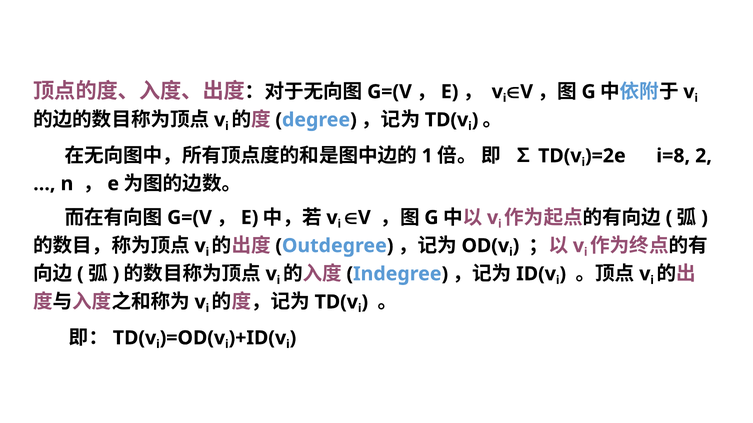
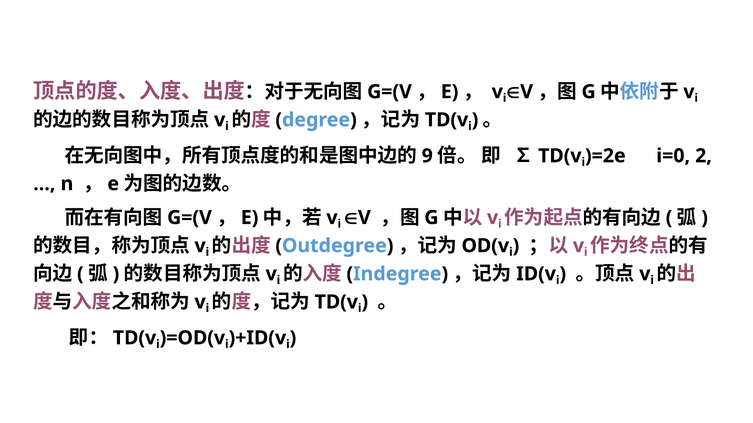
1: 1 -> 9 (427, 156)
i=8: i=8 -> i=0 (673, 156)
